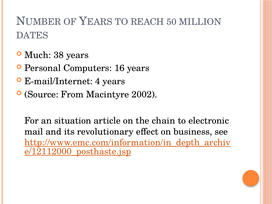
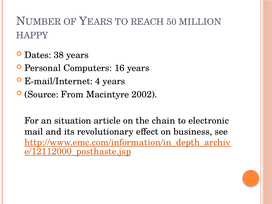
DATES: DATES -> HAPPY (32, 36)
Much: Much -> Dates (38, 55)
